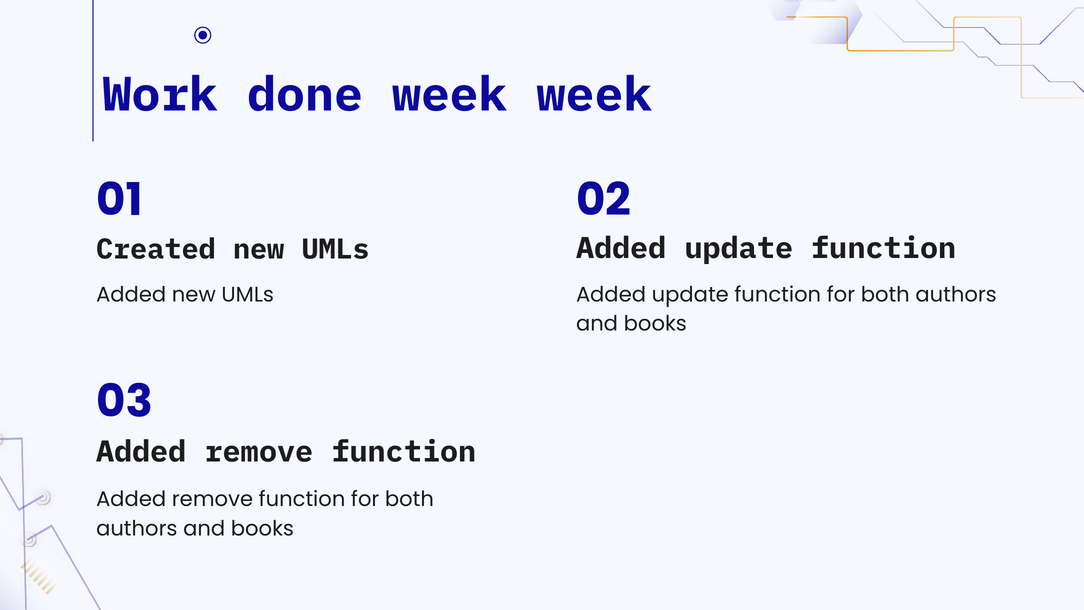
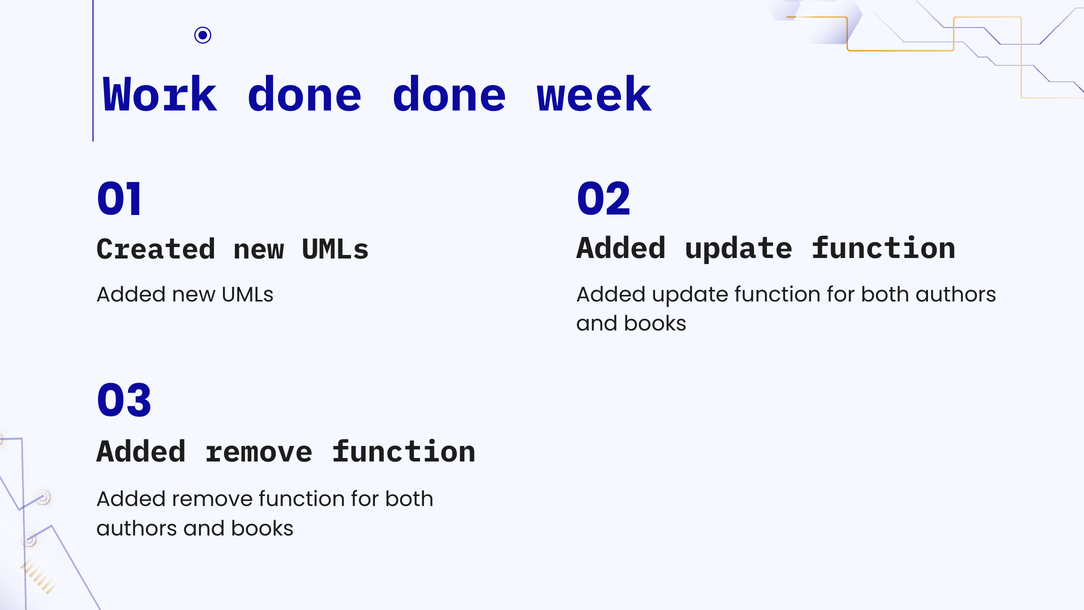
done week: week -> done (450, 95)
